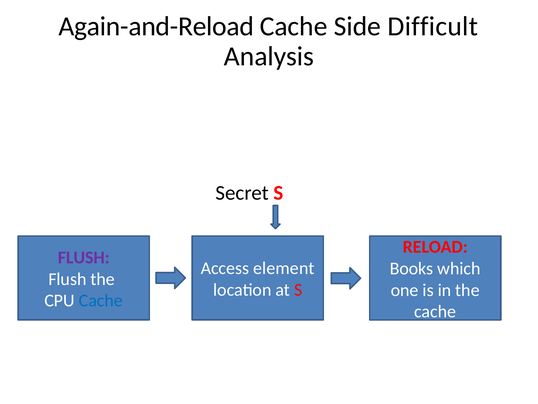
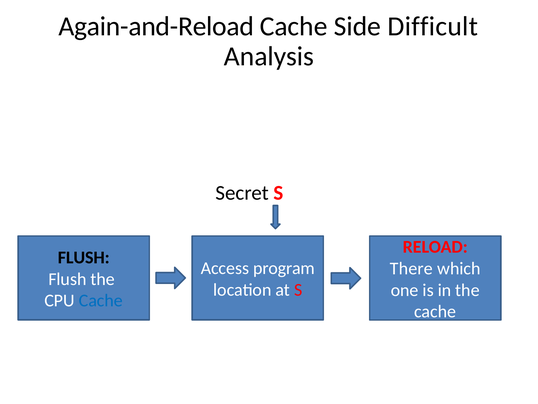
FLUSH colour: purple -> black (84, 257)
element: element -> program (284, 268)
Books: Books -> There (411, 268)
